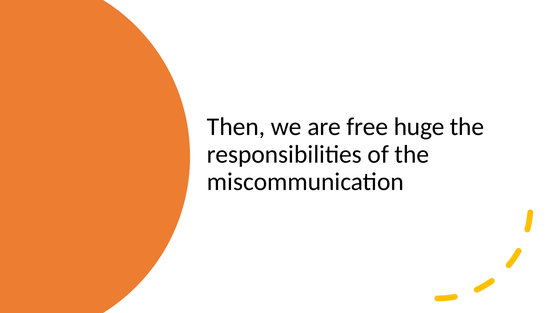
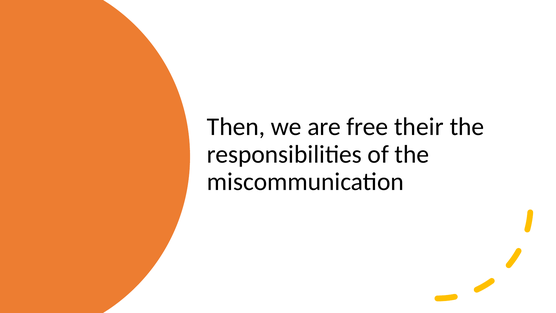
huge: huge -> their (419, 127)
